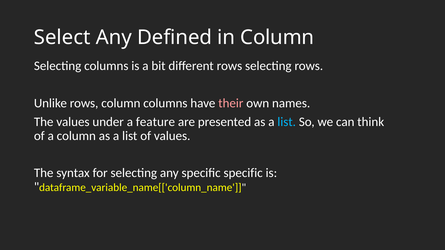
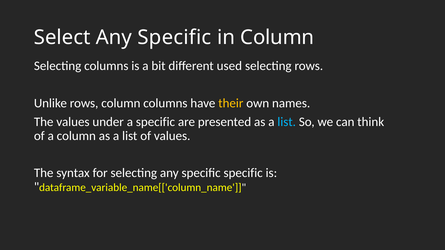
Select Any Defined: Defined -> Specific (174, 37)
different rows: rows -> used (229, 66)
their colour: pink -> yellow (231, 103)
a feature: feature -> specific (155, 122)
